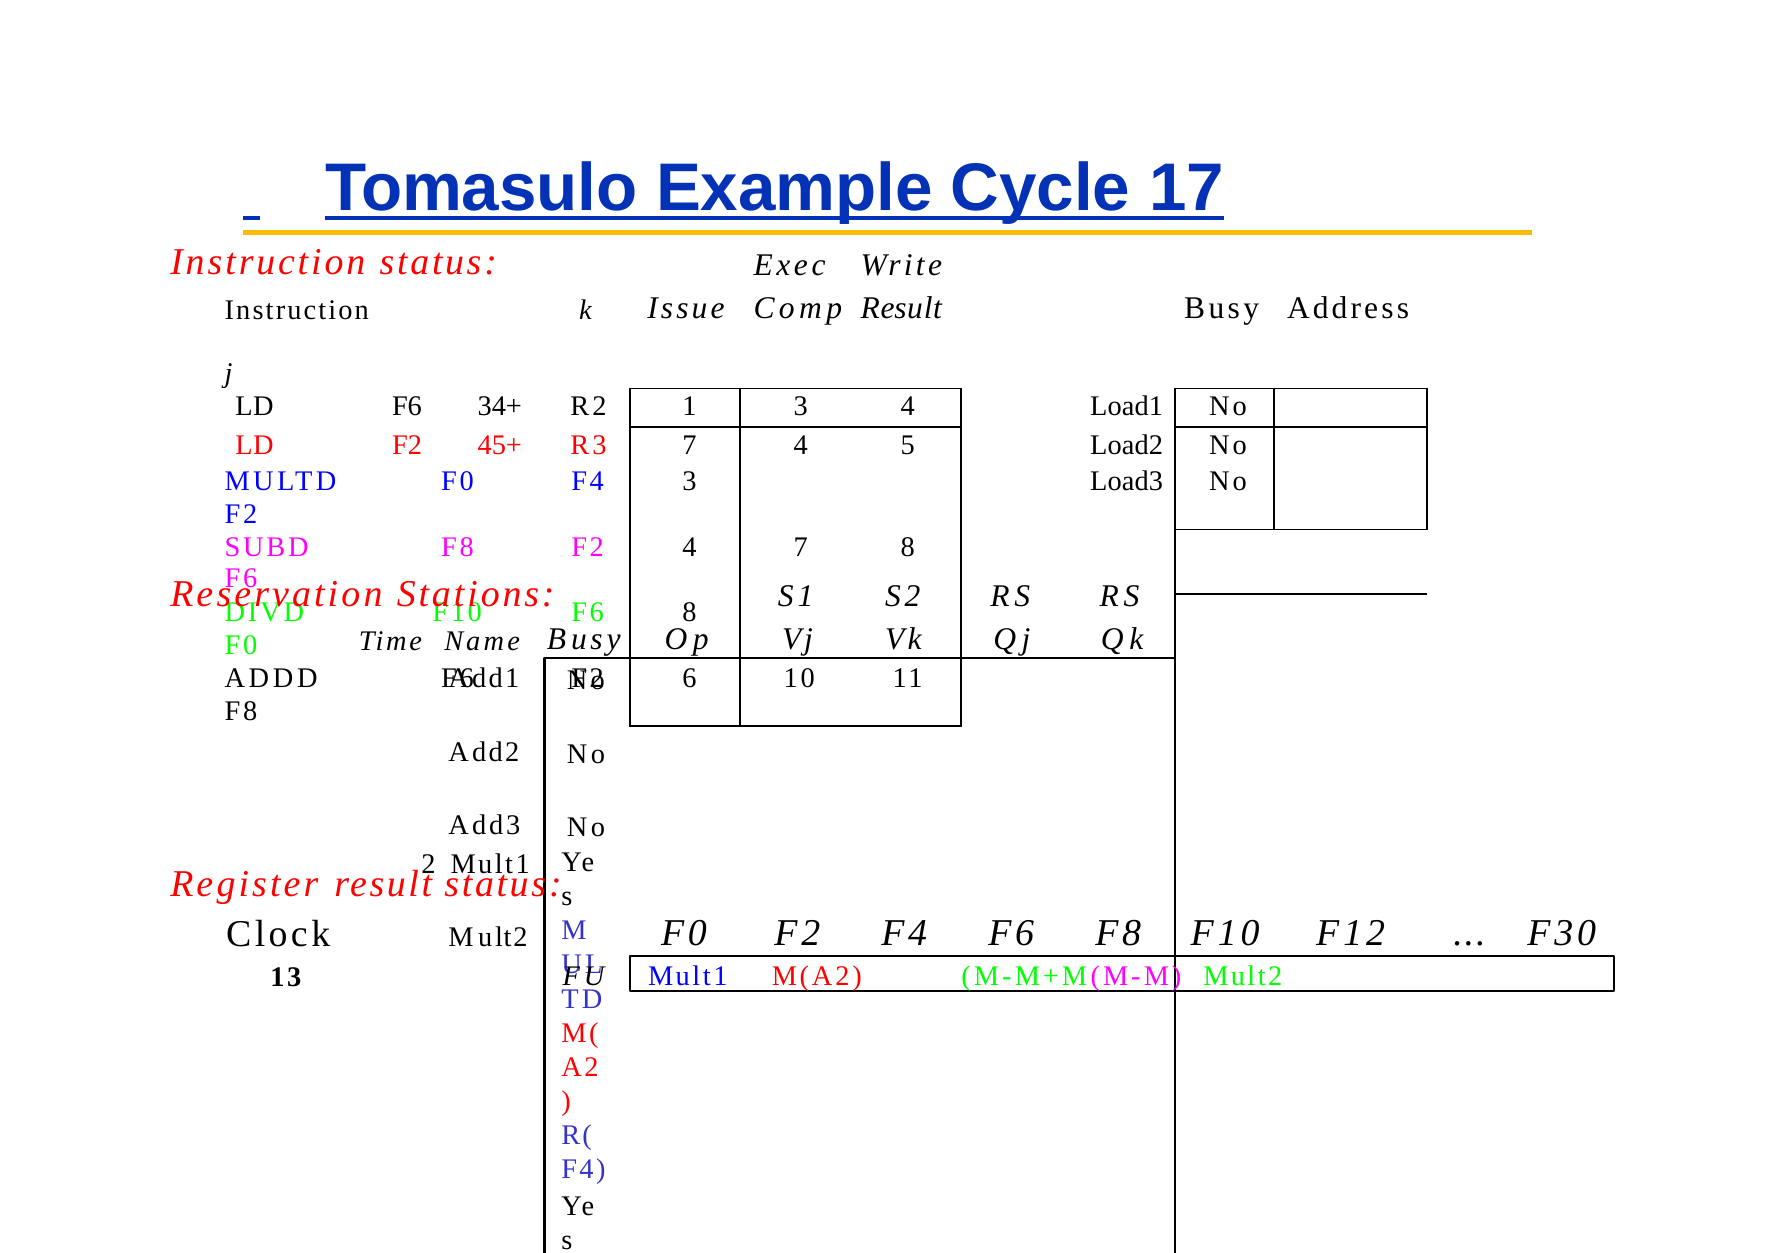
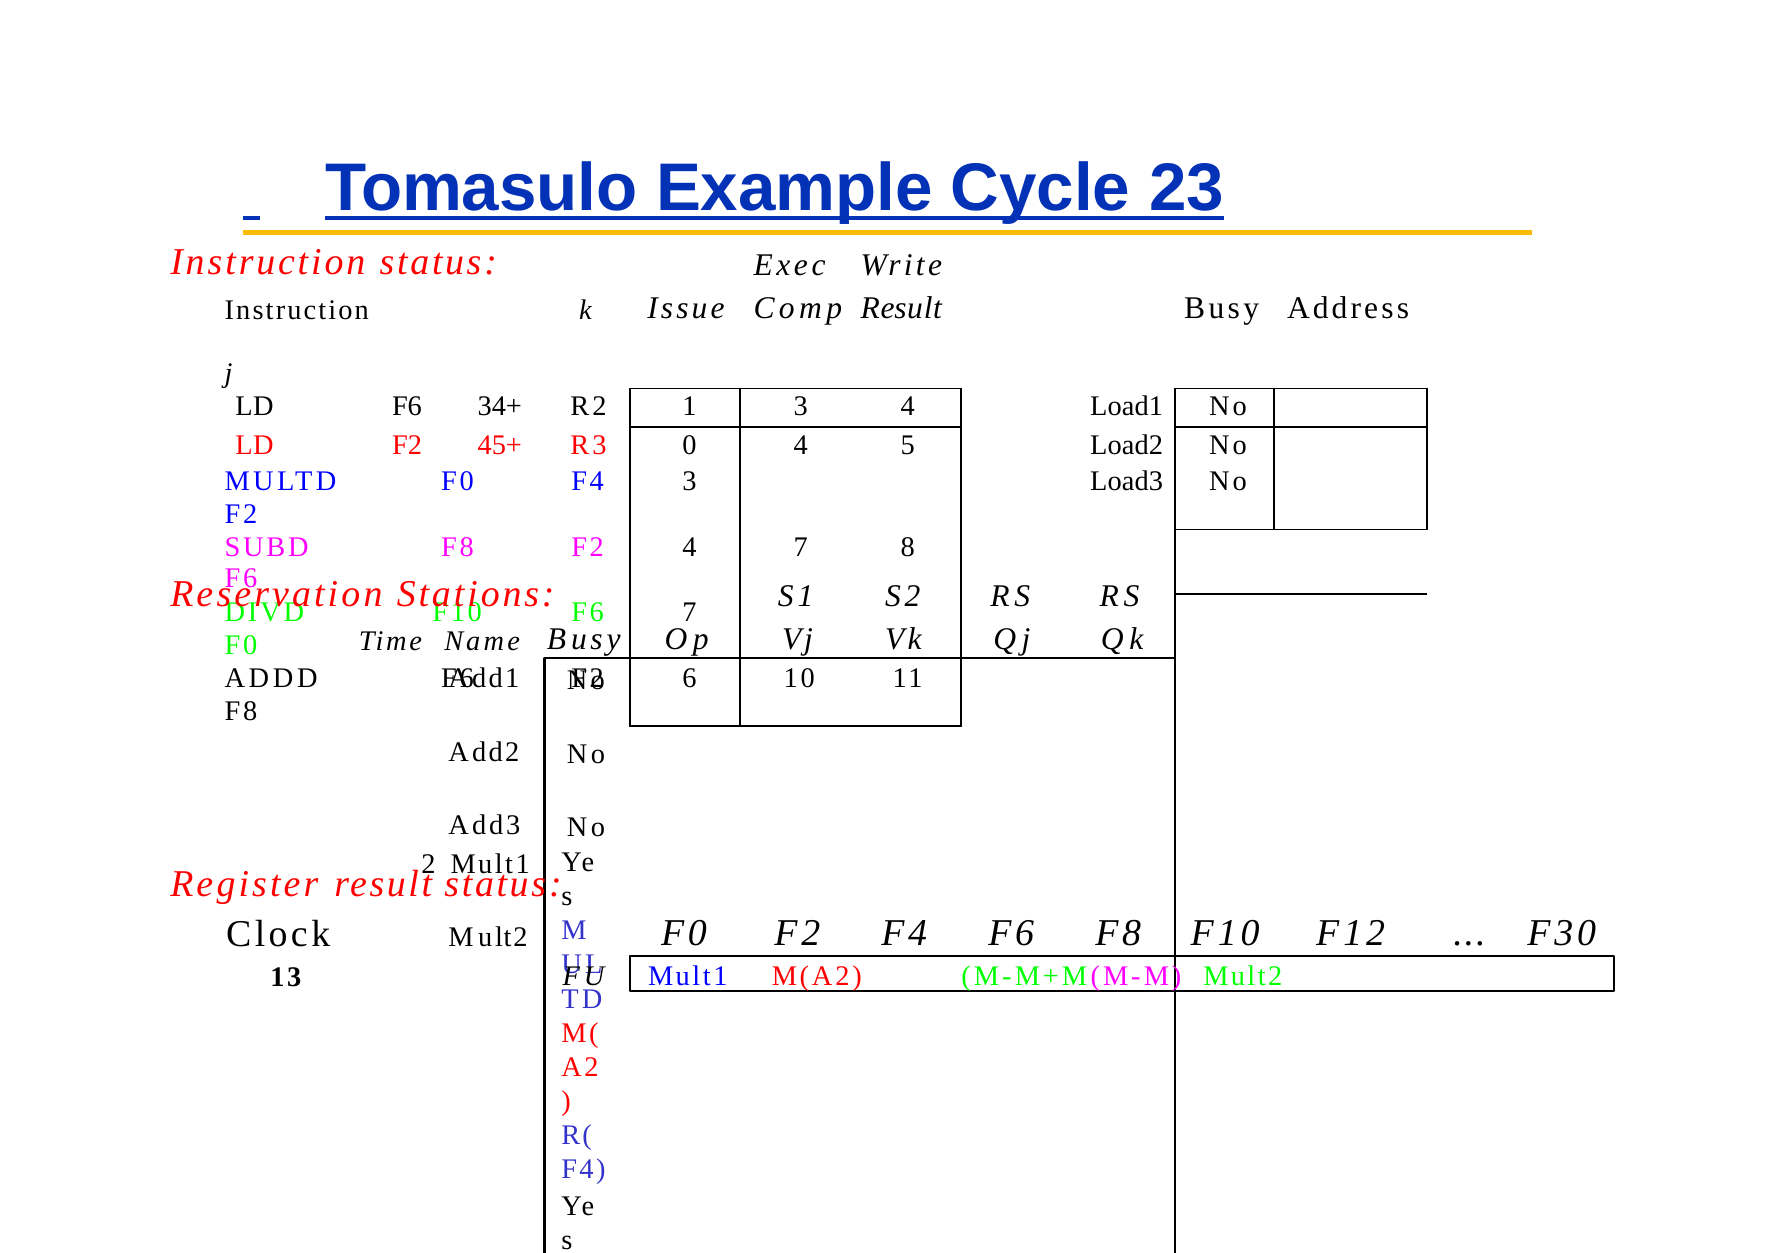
17: 17 -> 23 (1187, 188)
R3 7: 7 -> 0 (690, 445)
F6 8: 8 -> 7 (690, 612)
